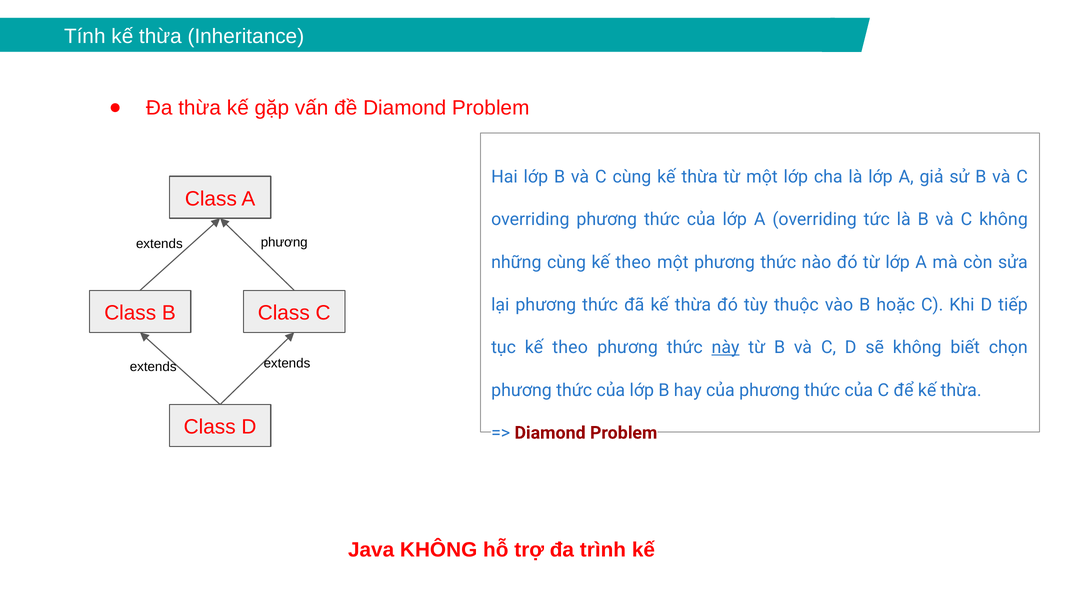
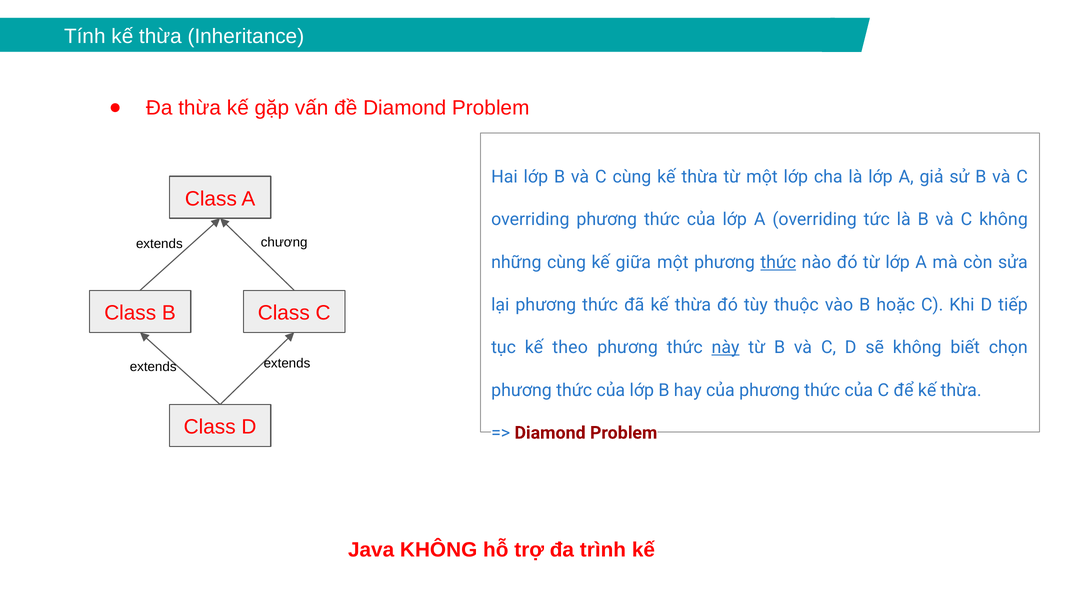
extends phương: phương -> chương (284, 243)
cùng kế theo: theo -> giữa (633, 262)
thức underline: none -> present (778, 262)
